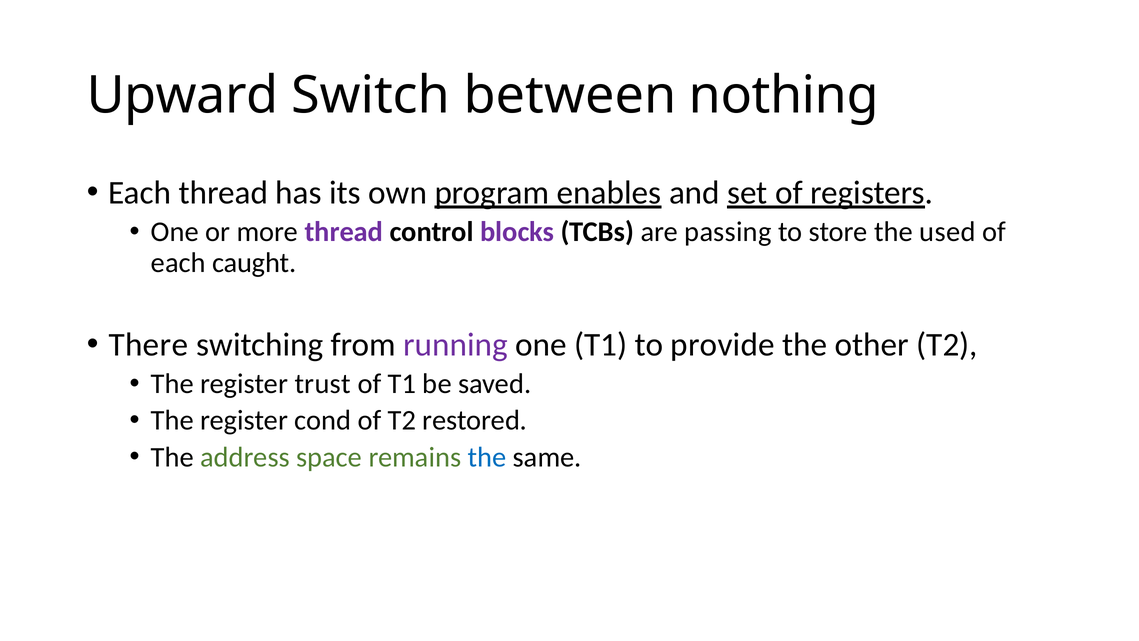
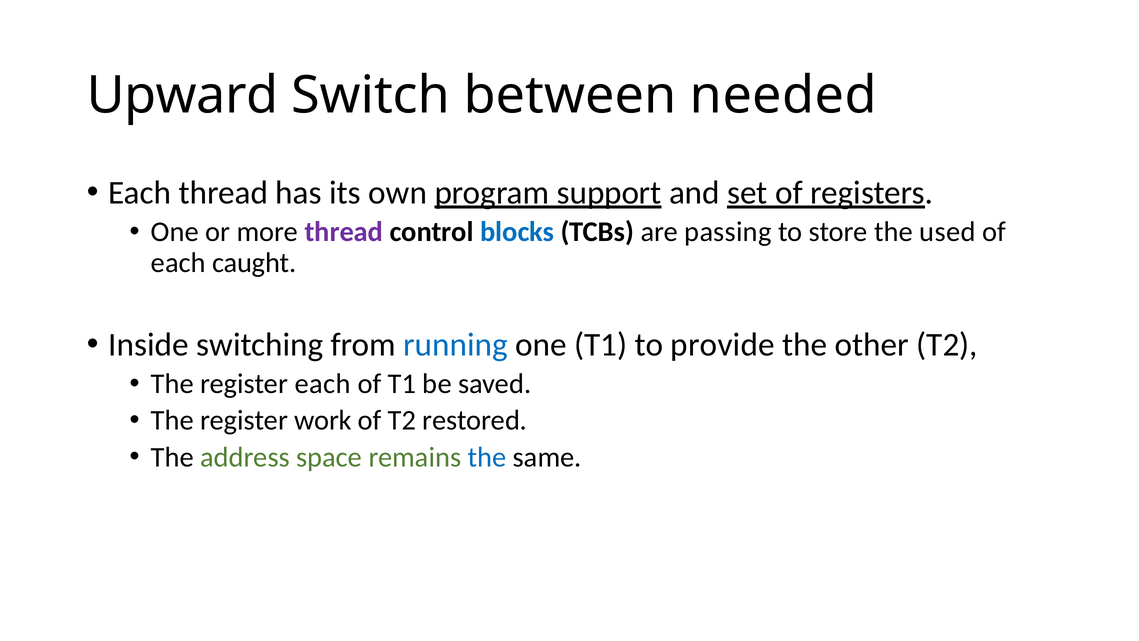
nothing: nothing -> needed (783, 96)
enables: enables -> support (609, 193)
blocks colour: purple -> blue (517, 232)
There: There -> Inside (149, 344)
running colour: purple -> blue (456, 344)
register trust: trust -> each (323, 384)
cond: cond -> work (323, 420)
